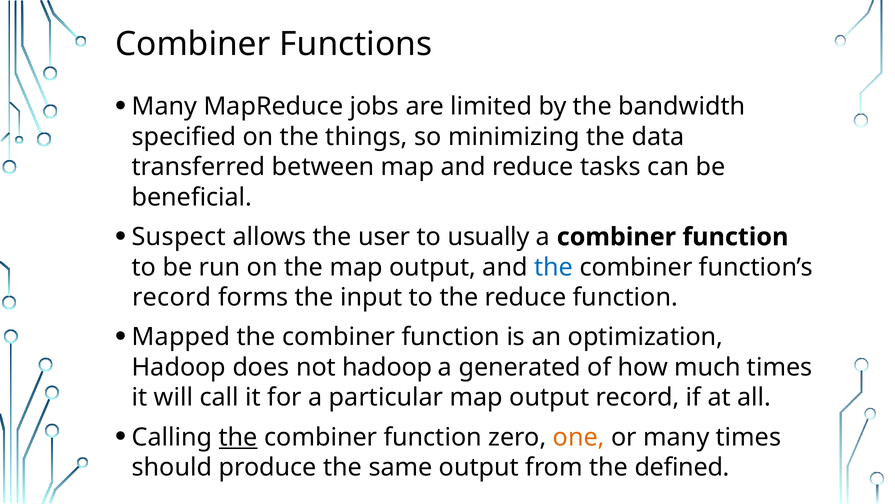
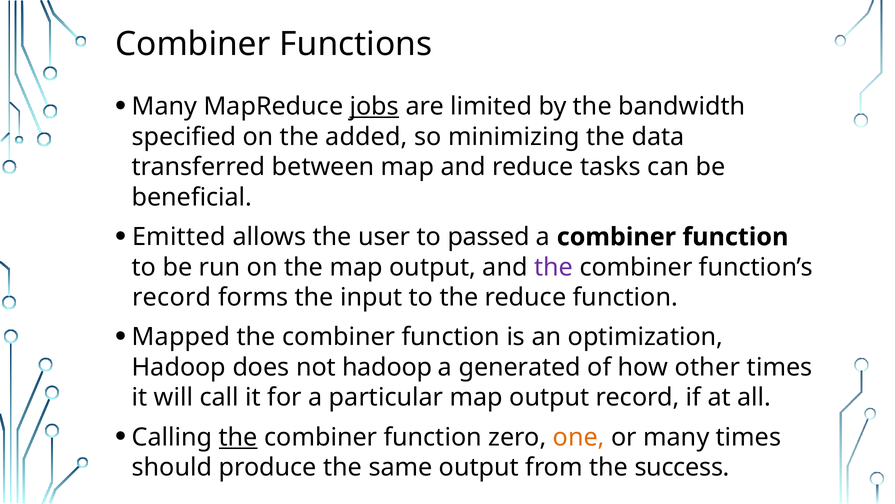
jobs underline: none -> present (374, 106)
things: things -> added (367, 137)
Suspect: Suspect -> Emitted (179, 237)
usually: usually -> passed (489, 237)
the colour: blue -> purple (554, 267)
much: much -> other (707, 367)
defined: defined -> success (682, 467)
